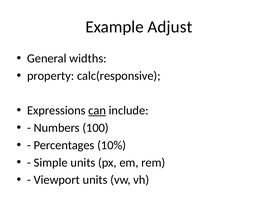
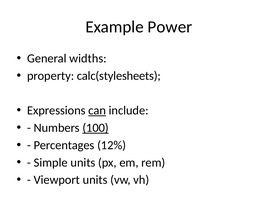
Adjust: Adjust -> Power (170, 27)
calc(responsive: calc(responsive -> calc(stylesheets (119, 76)
100 underline: none -> present (96, 128)
10%: 10% -> 12% (112, 145)
